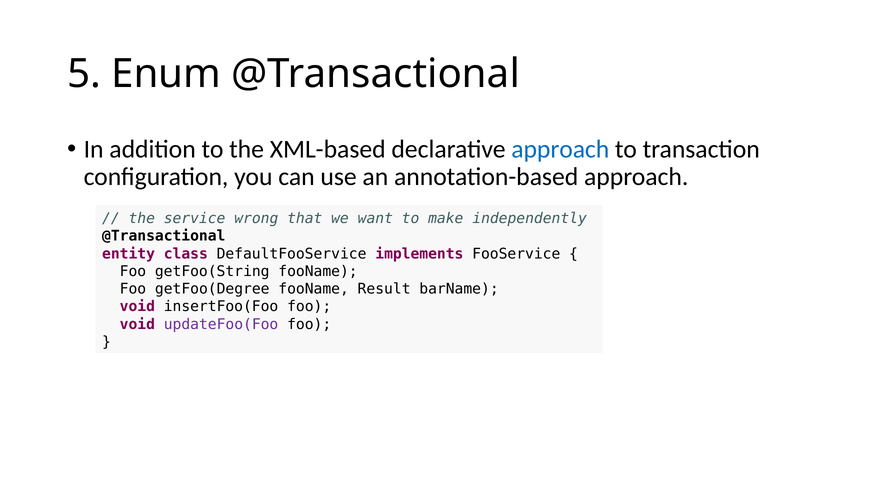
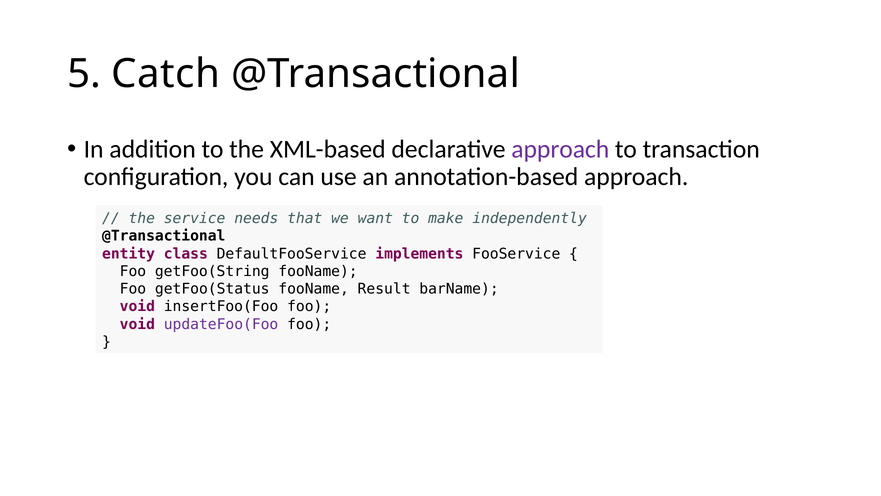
Enum: Enum -> Catch (166, 74)
approach colour: blue -> purple (560, 149)
wrong: wrong -> needs (256, 218)
getFoo(Degree: getFoo(Degree -> getFoo(Status (212, 289)
